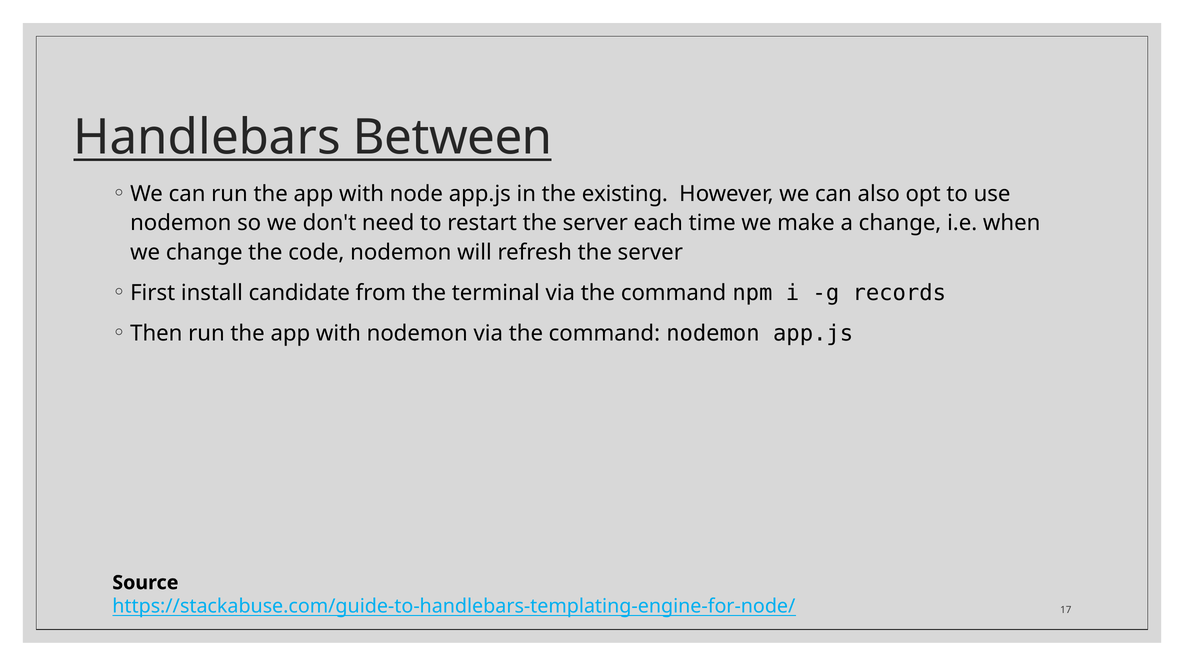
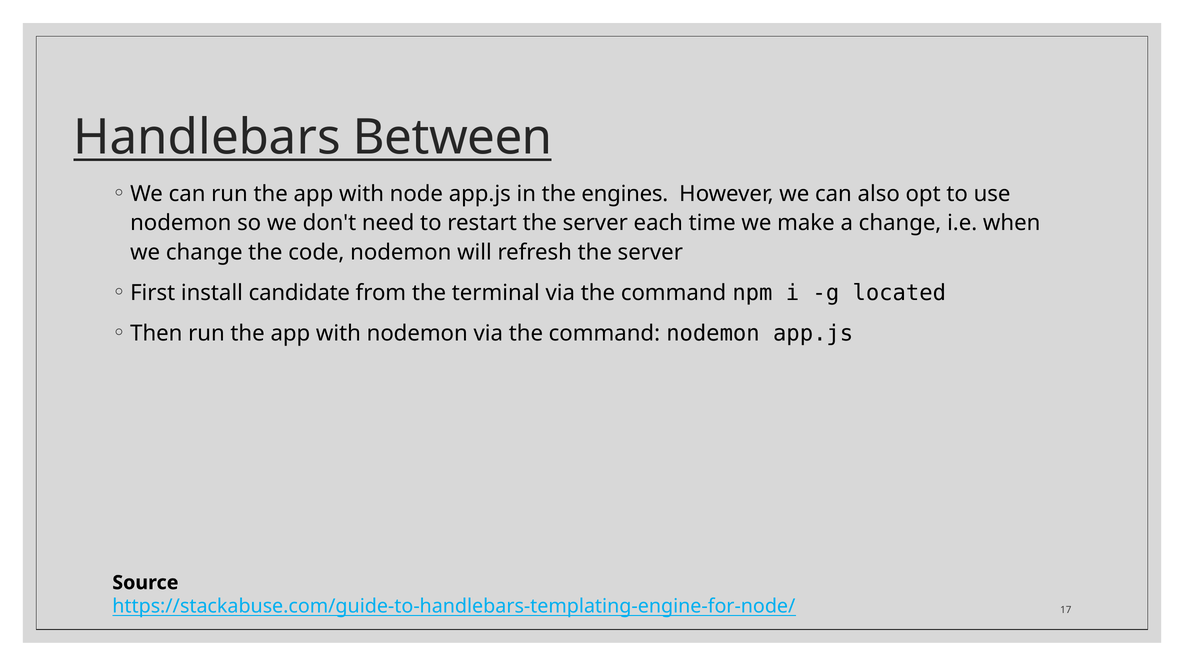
existing: existing -> engines (625, 194)
records: records -> located (899, 293)
